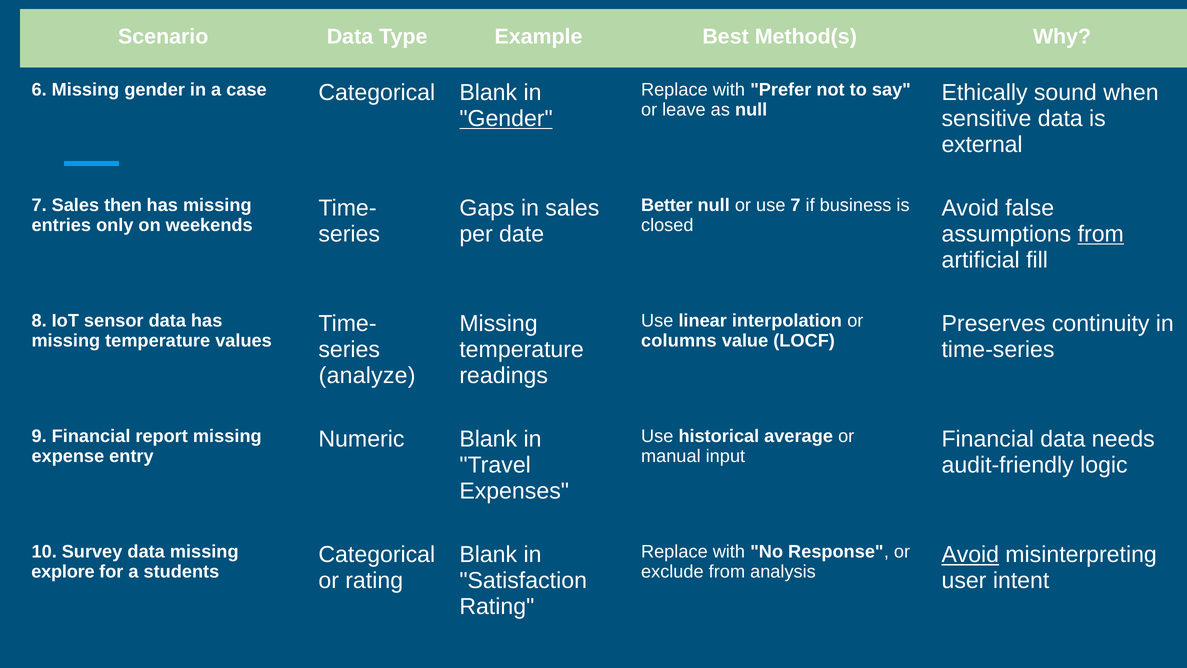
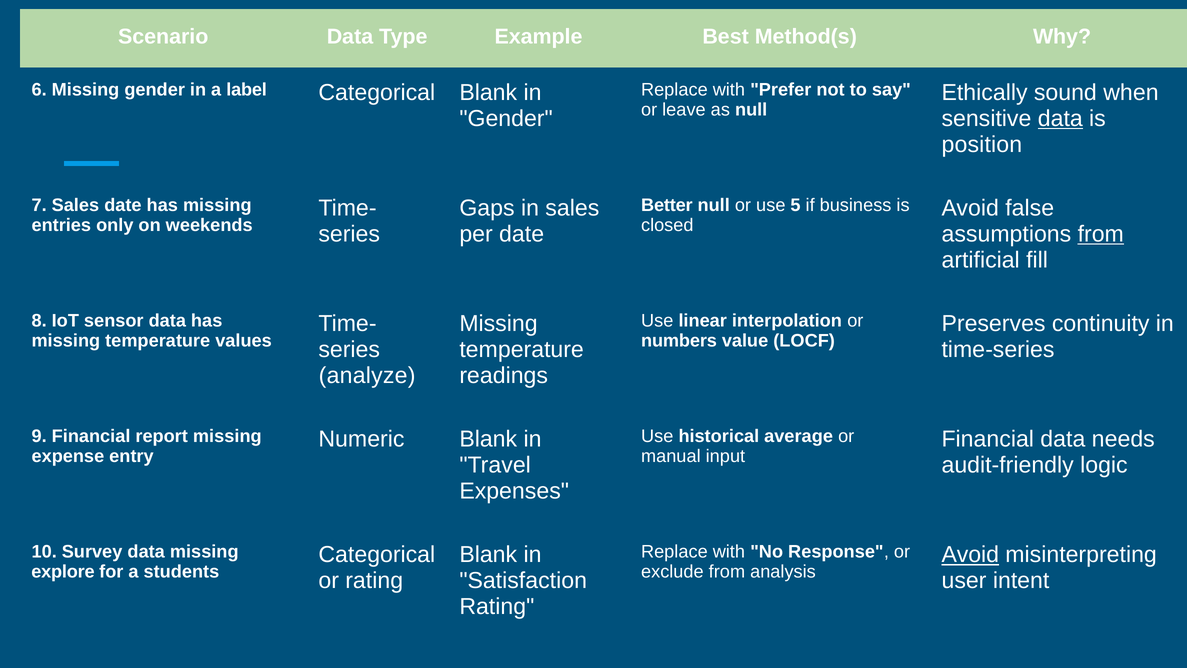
case: case -> label (247, 90)
Gender underline: present -> none (506, 119)
data underline: none -> present (1060, 119)
external: external -> position (982, 144)
Sales then: then -> date (123, 205)
use 7: 7 -> 5 (796, 205)
columns: columns -> numbers (679, 341)
